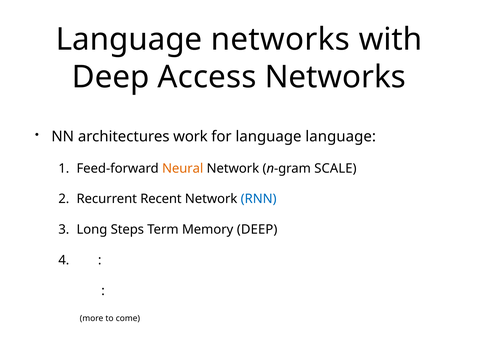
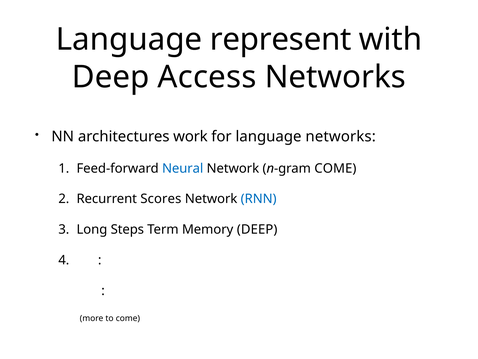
Language networks: networks -> represent (281, 39)
language language: language -> networks (341, 137)
Neural colour: orange -> blue (183, 168)
n-gram SCALE: SCALE -> COME (335, 168)
Recent: Recent -> Scores (161, 199)
